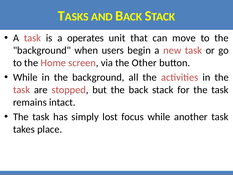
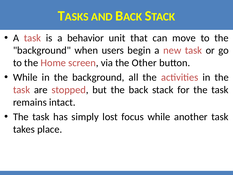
operates: operates -> behavior (86, 38)
